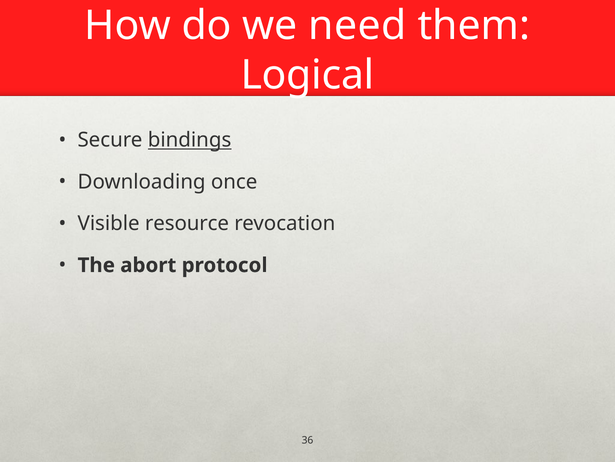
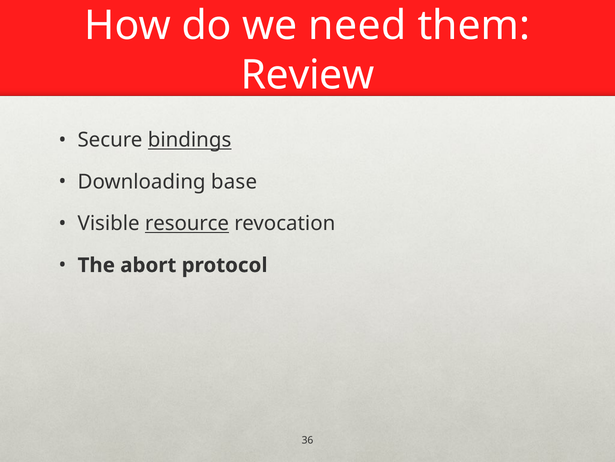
Logical: Logical -> Review (308, 75)
once: once -> base (234, 182)
resource underline: none -> present (187, 223)
